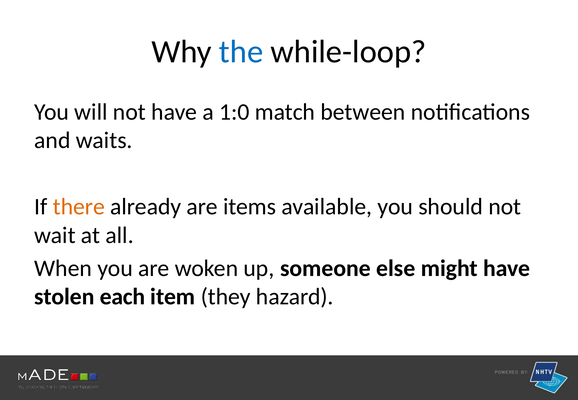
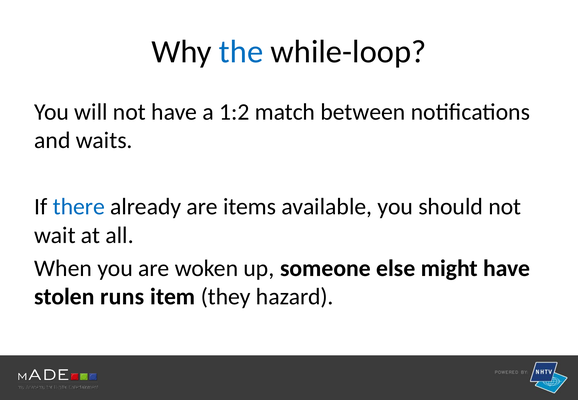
1:0: 1:0 -> 1:2 (234, 112)
there colour: orange -> blue (79, 207)
each: each -> runs (122, 297)
